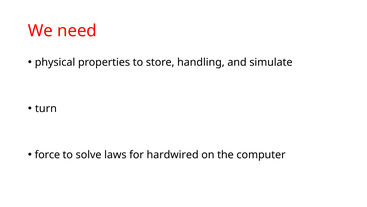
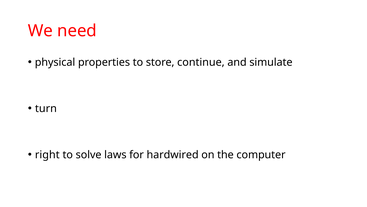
handling: handling -> continue (201, 62)
force: force -> right (47, 154)
